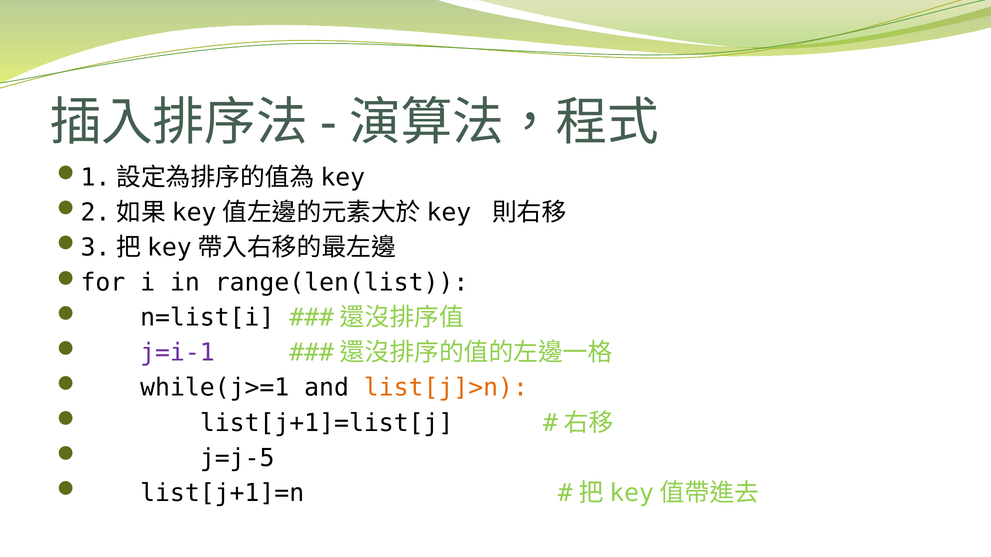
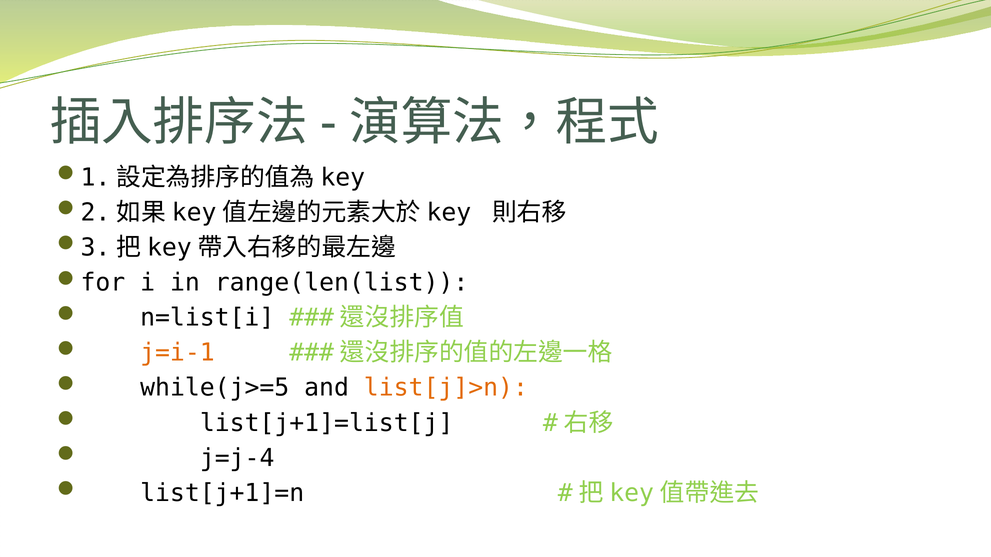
j=i-1 colour: purple -> orange (177, 353)
while(j>=1: while(j>=1 -> while(j>=5 (215, 388)
j=j-5: j=j-5 -> j=j-4 (237, 458)
